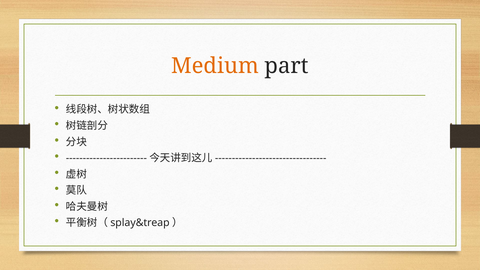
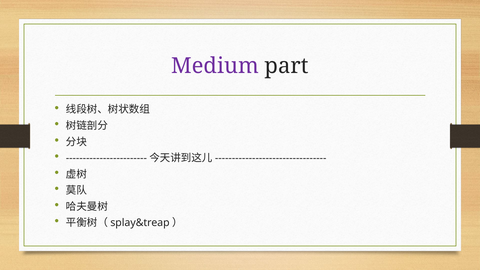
Medium colour: orange -> purple (215, 66)
